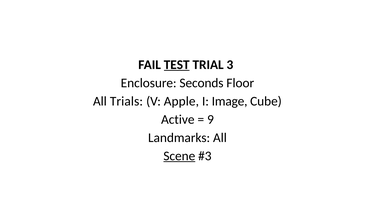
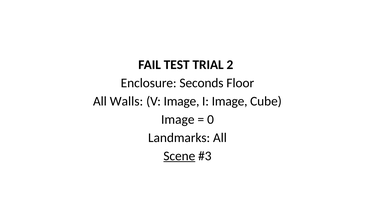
TEST underline: present -> none (177, 65)
3: 3 -> 2 (230, 65)
Trials: Trials -> Walls (126, 101)
V Apple: Apple -> Image (182, 101)
Active: Active -> Image (178, 119)
9: 9 -> 0 (211, 119)
